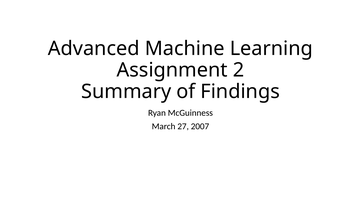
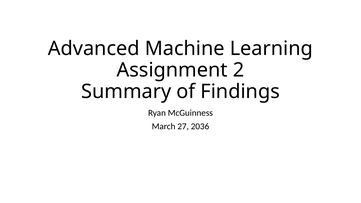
2007: 2007 -> 2036 (200, 126)
